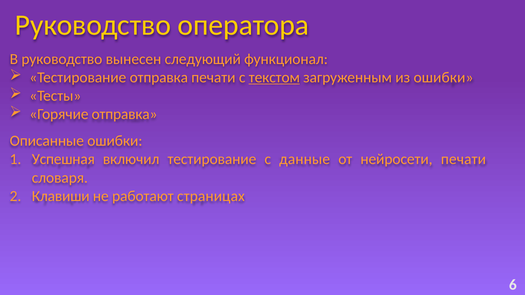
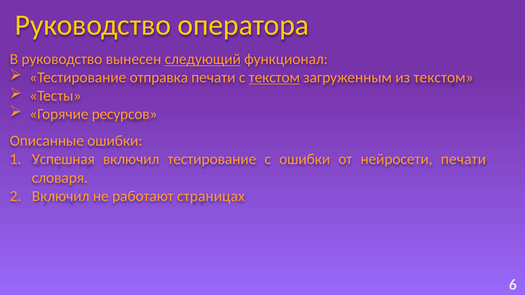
следующий underline: none -> present (203, 59)
из ошибки: ошибки -> текстом (444, 78)
Горячие отправка: отправка -> ресурсов (124, 114)
с данные: данные -> ошибки (305, 159)
Клавиши: Клавиши -> Включил (61, 196)
